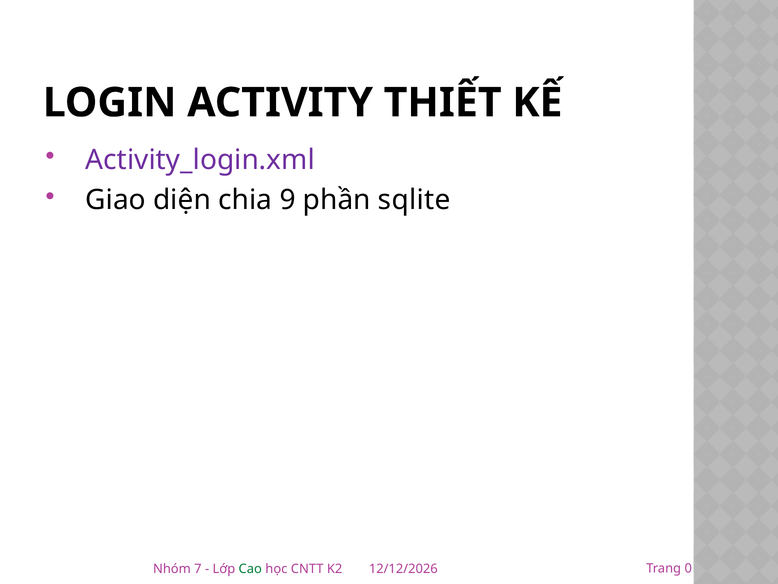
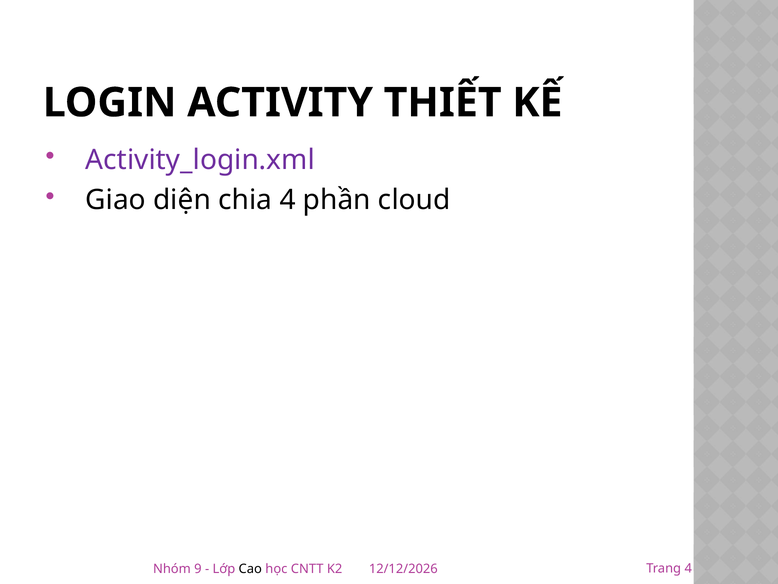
chia 9: 9 -> 4 (288, 200)
sqlite: sqlite -> cloud (414, 200)
7: 7 -> 9 (198, 568)
Cao colour: green -> black (250, 568)
0: 0 -> 4 (688, 568)
